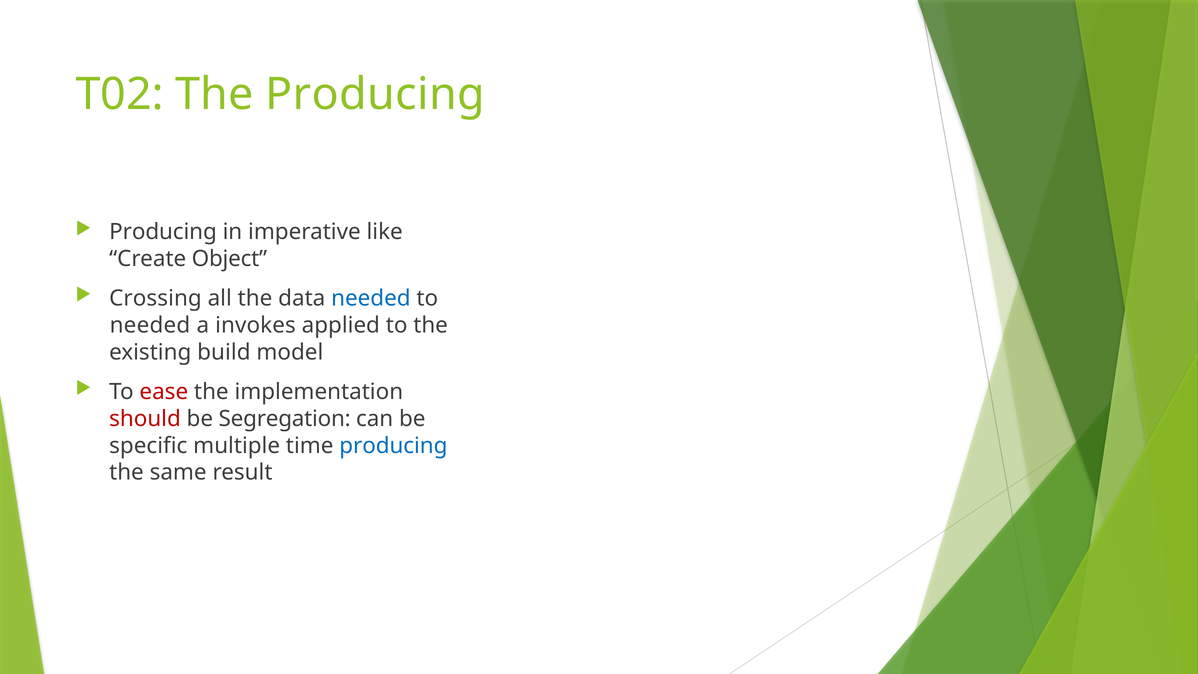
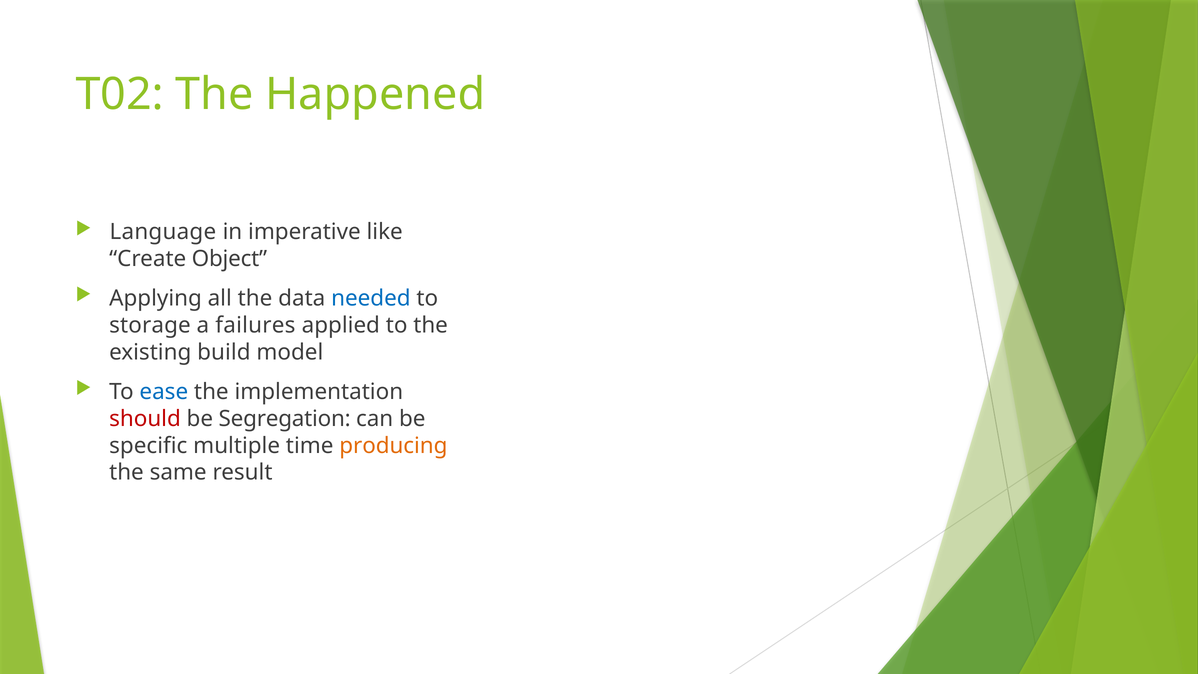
The Producing: Producing -> Happened (375, 94)
Producing: Producing -> Language (163, 232)
Crossing: Crossing -> Applying (156, 298)
needed: needed -> storage (150, 325)
invokes: invokes -> failures (255, 325)
ease colour: red -> blue (164, 392)
producing colour: blue -> orange (393, 446)
